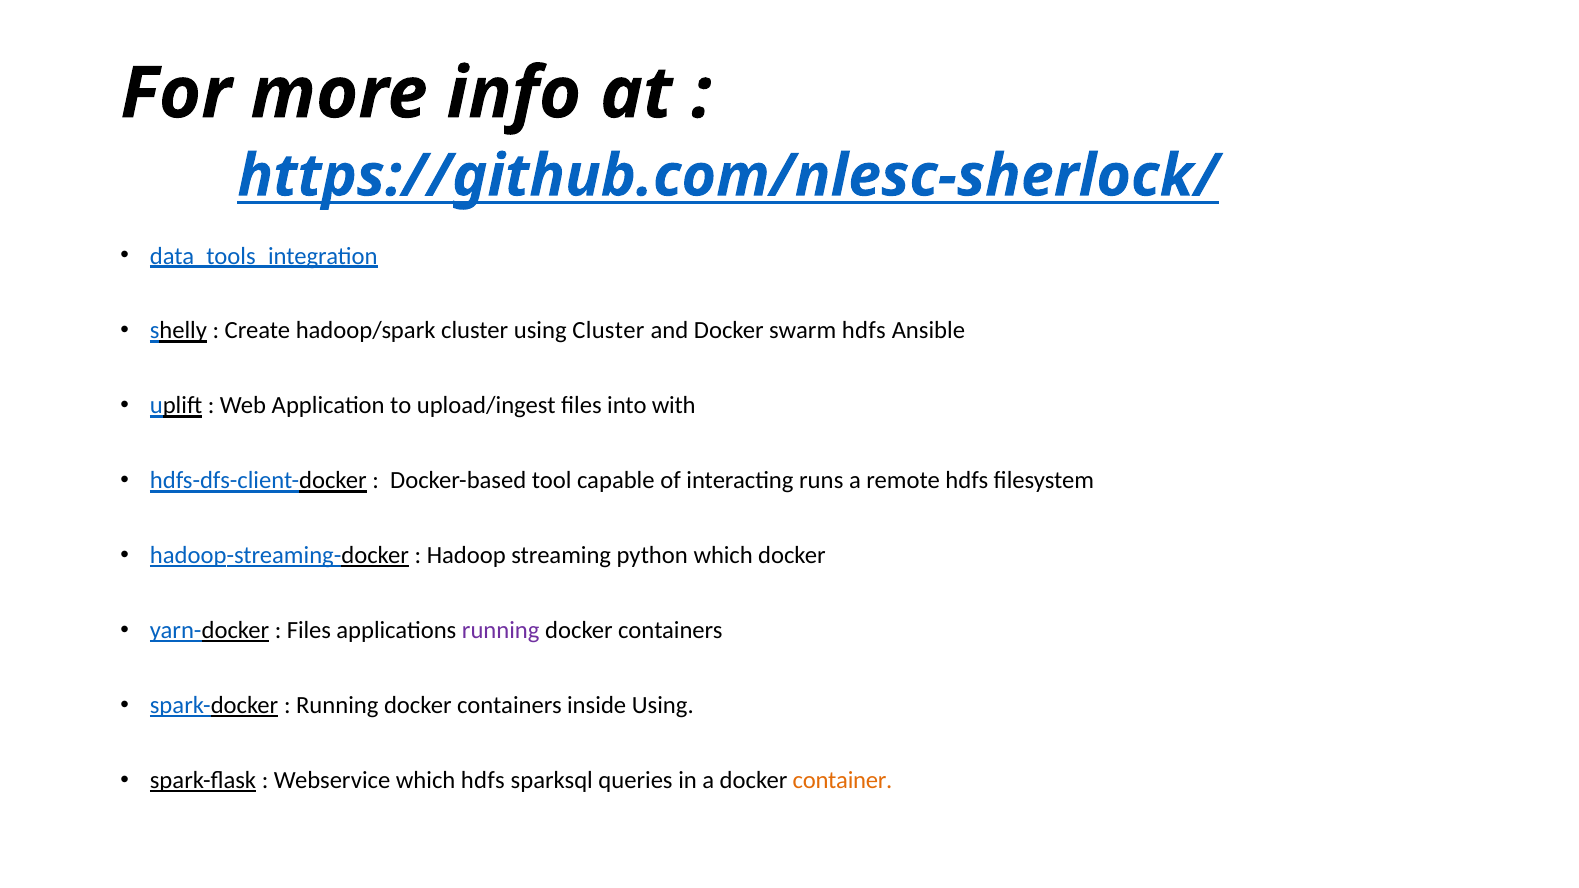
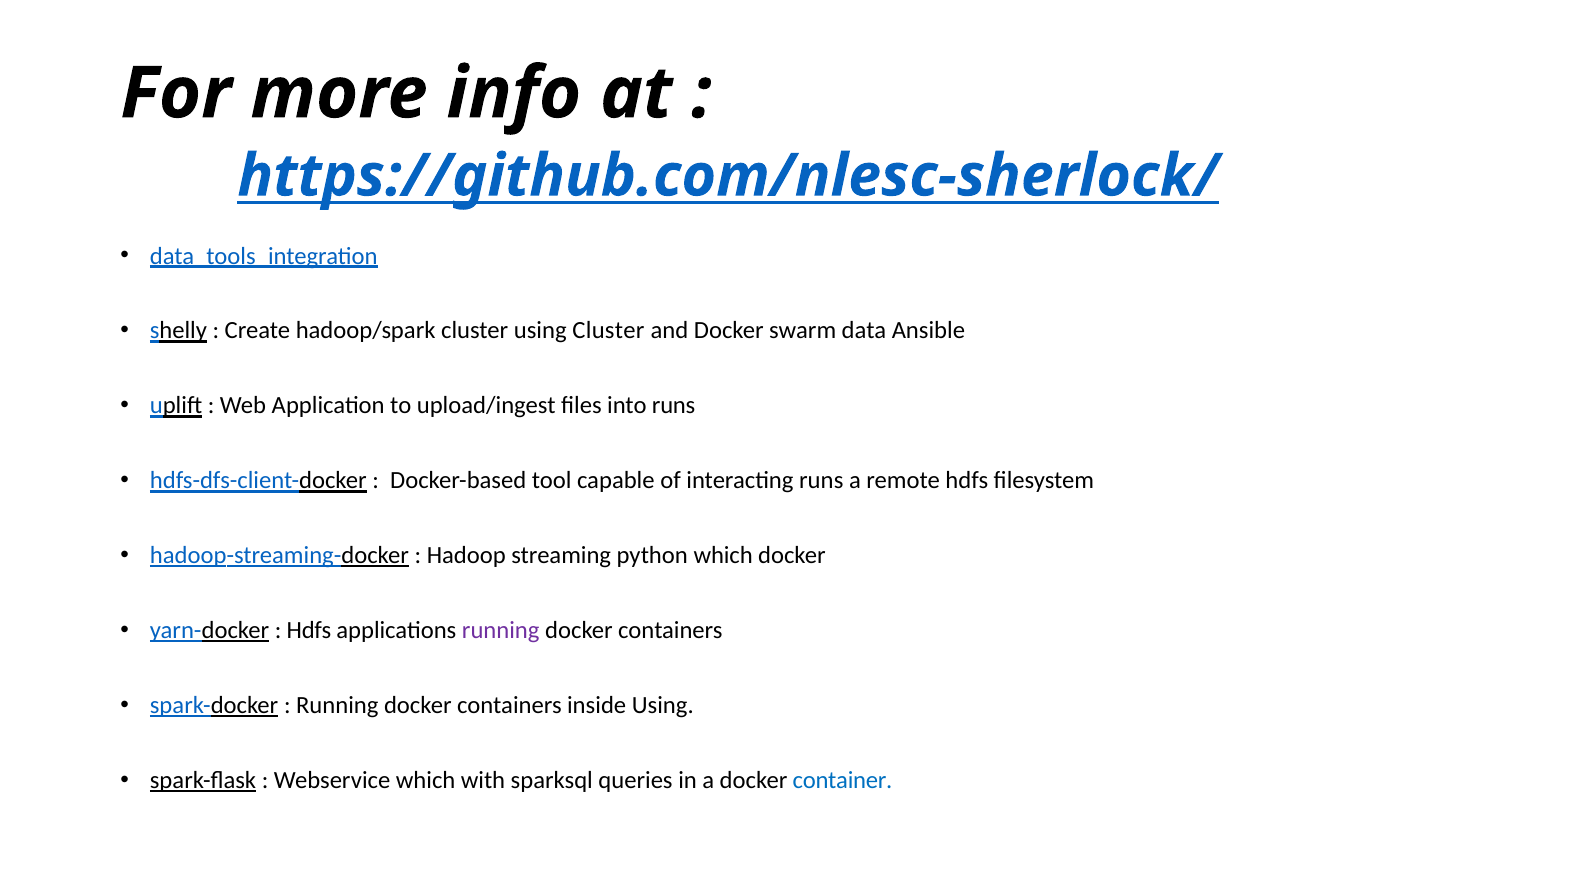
swarm hdfs: hdfs -> data (864, 331)
into with: with -> runs (674, 406)
Files: Files -> Hdfs (309, 631)
which hdfs: hdfs -> with (483, 780)
container colour: orange -> blue (843, 780)
